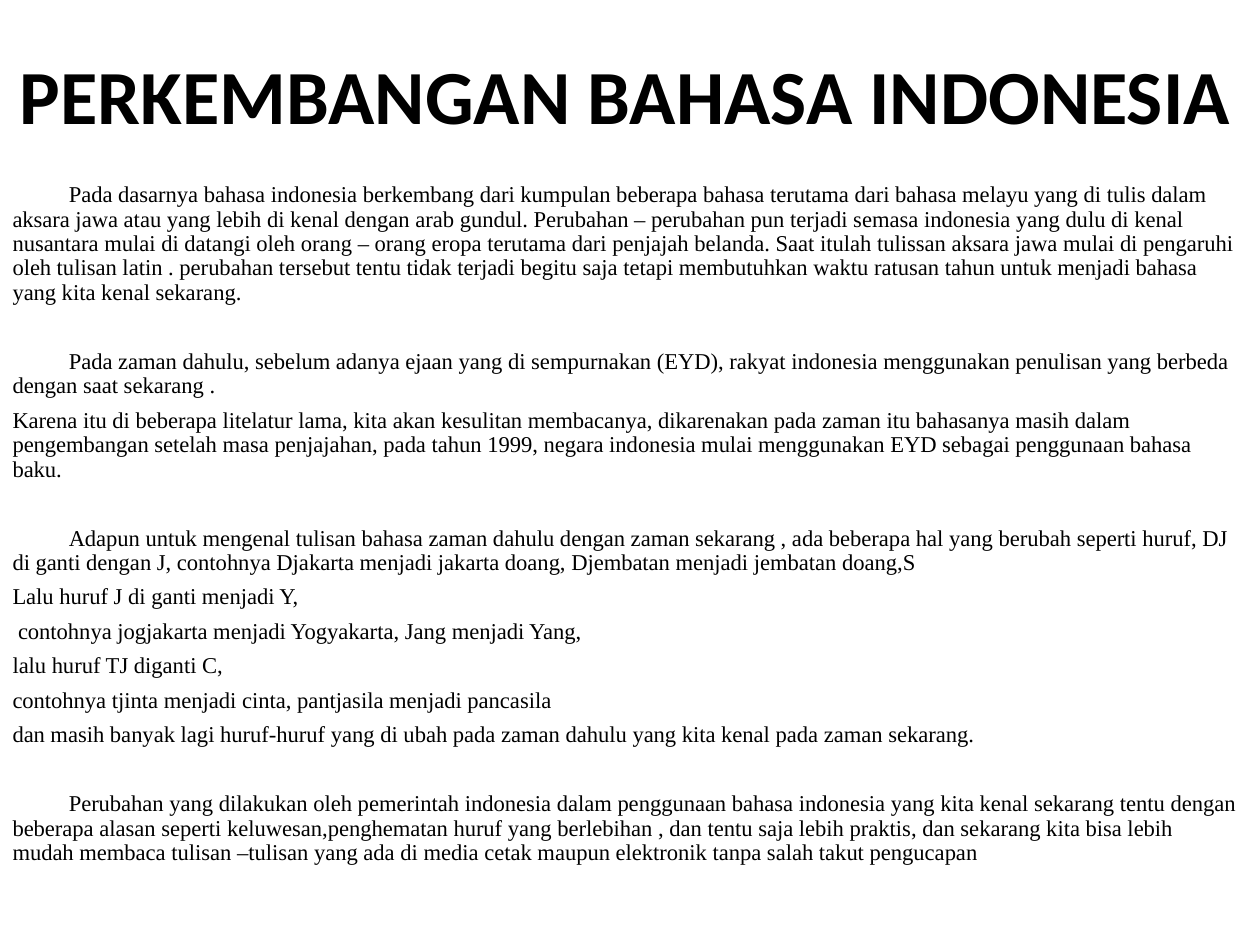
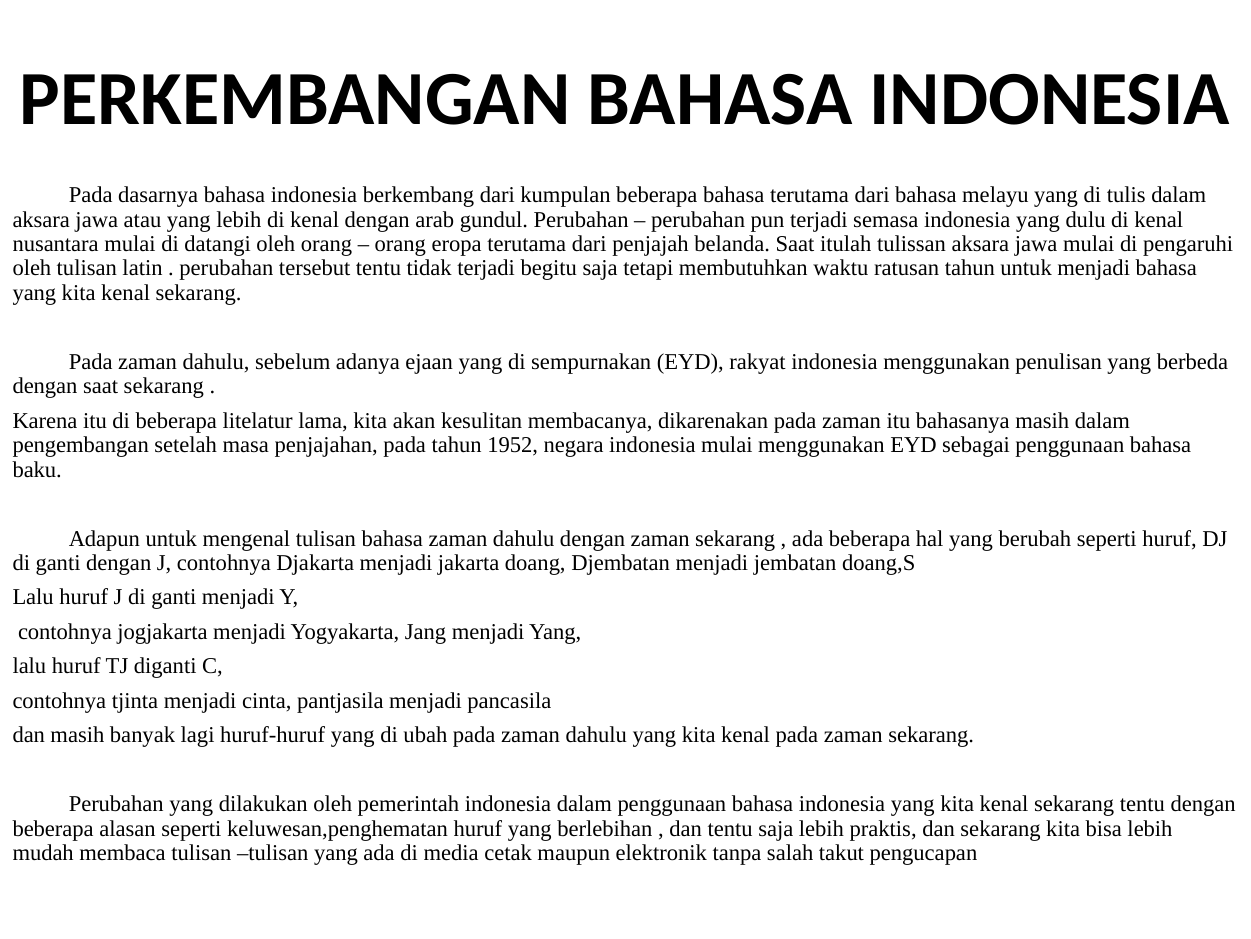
1999: 1999 -> 1952 (513, 445)
